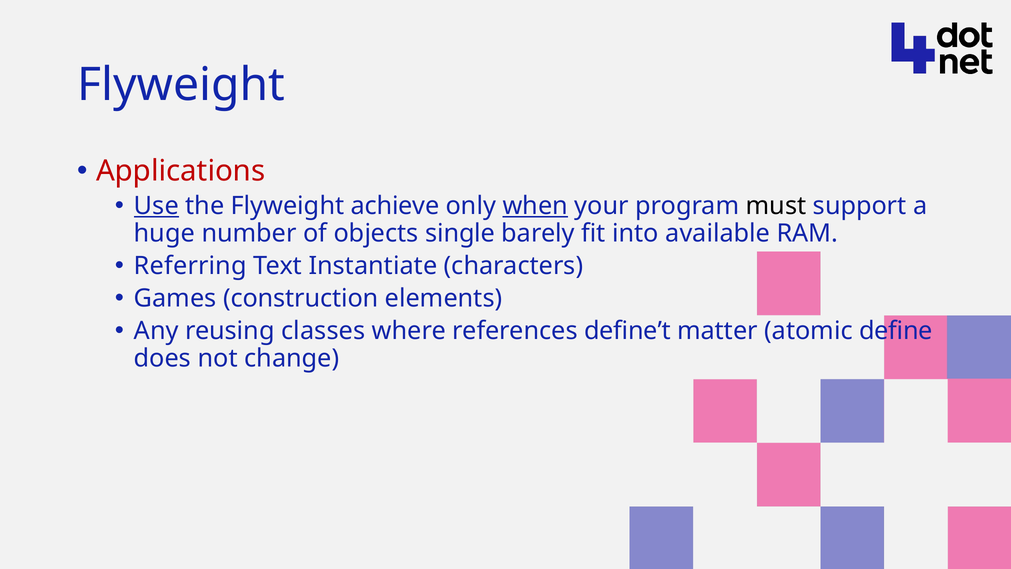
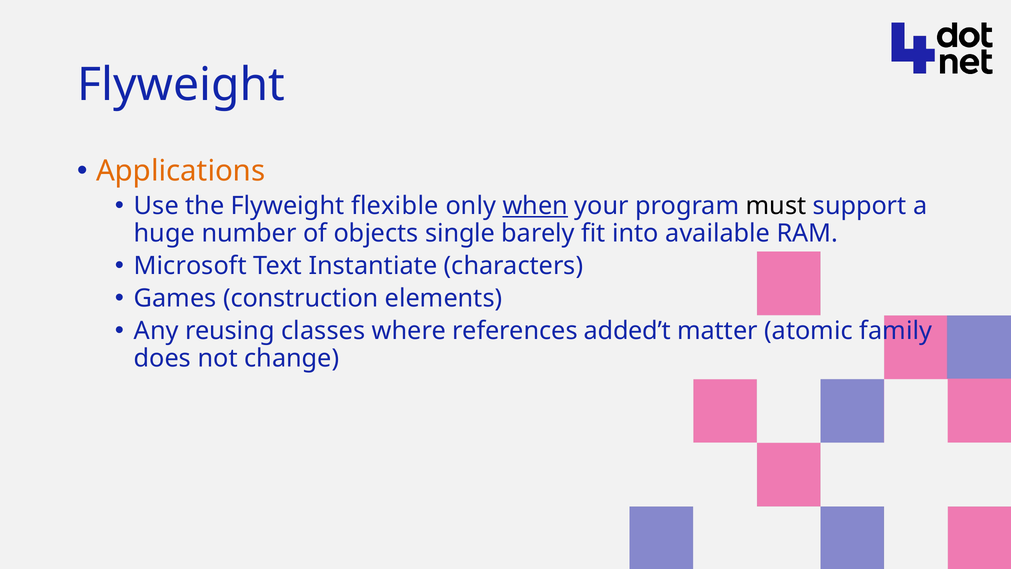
Applications colour: red -> orange (181, 171)
Use underline: present -> none (156, 206)
achieve: achieve -> flexible (395, 206)
Referring: Referring -> Microsoft (190, 266)
define’t: define’t -> added’t (627, 331)
define: define -> family (896, 331)
